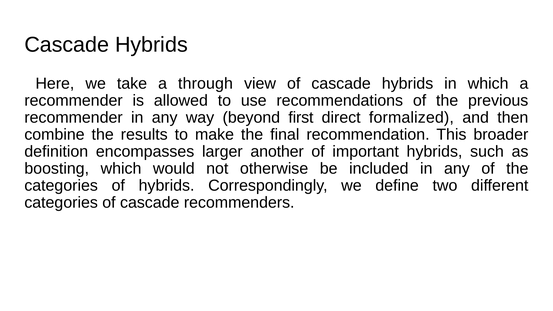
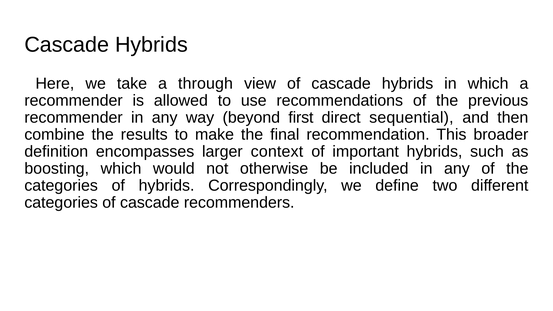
formalized: formalized -> sequential (411, 118)
another: another -> context (277, 152)
